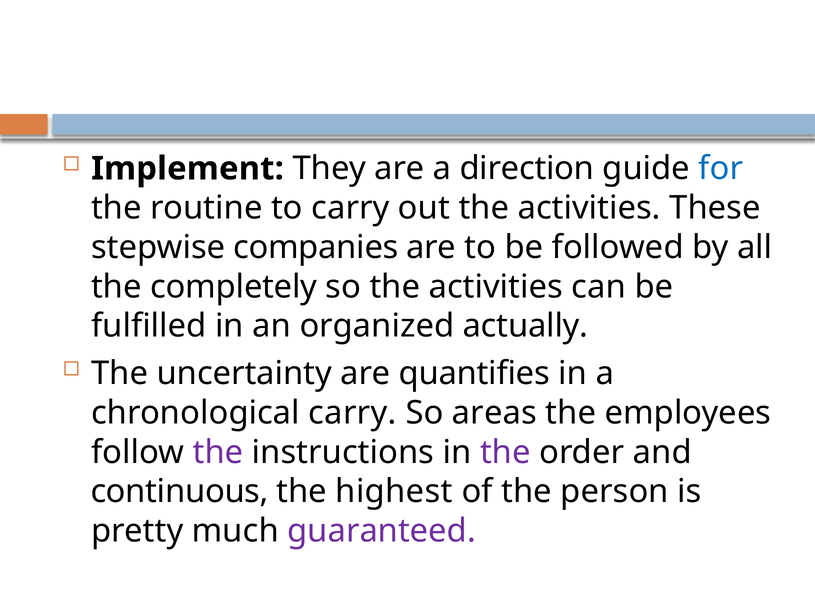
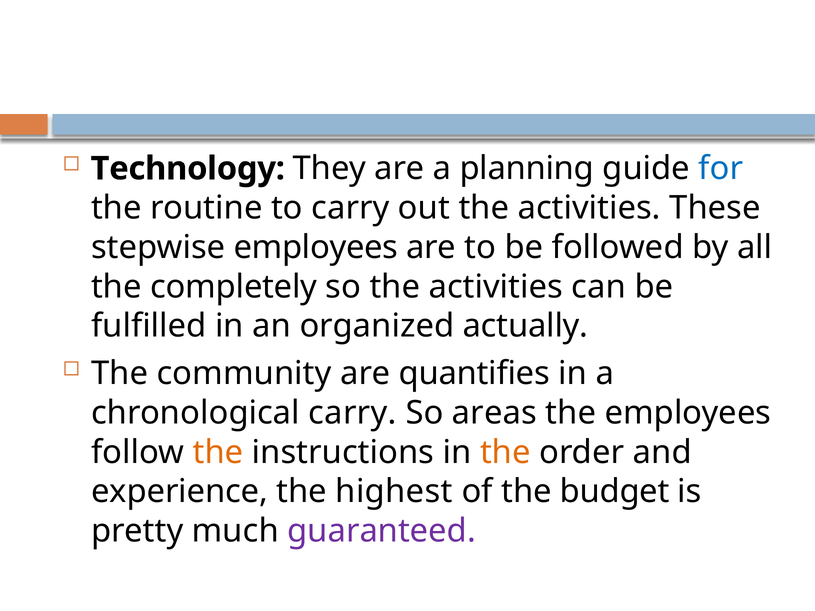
Implement: Implement -> Technology (188, 169)
direction: direction -> planning (527, 169)
stepwise companies: companies -> employees (316, 247)
uncertainty: uncertainty -> community (244, 374)
the colour: purple -> orange (218, 452)
the colour: purple -> orange (505, 452)
continuous: continuous -> experience (180, 492)
person: person -> budget (615, 492)
